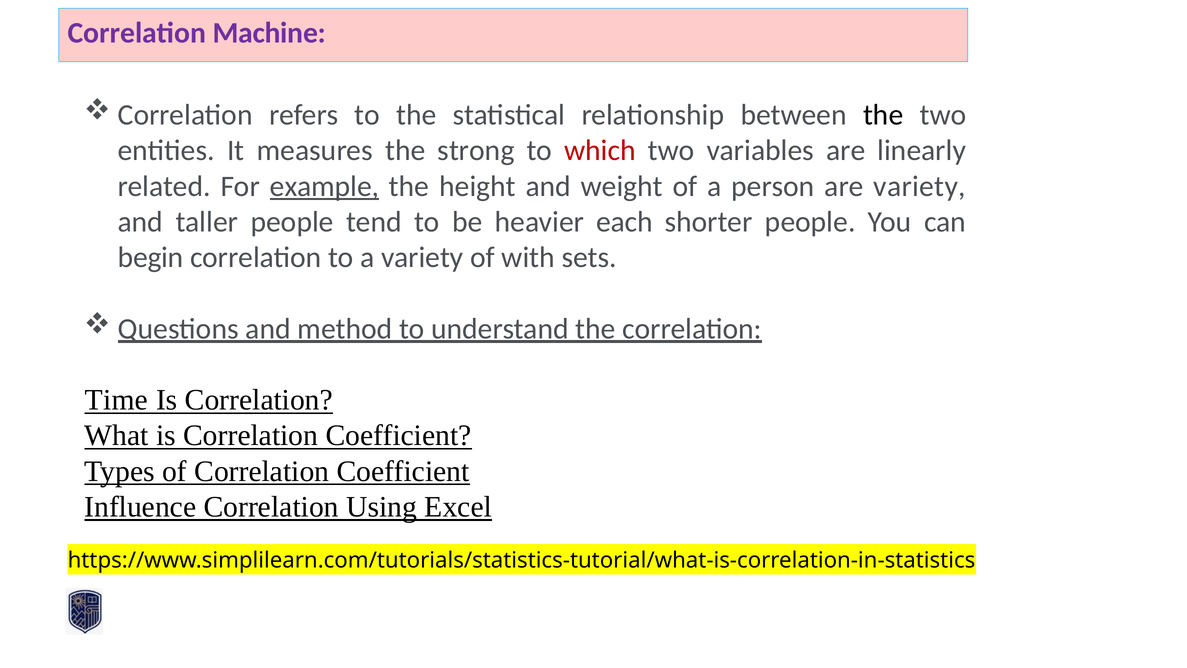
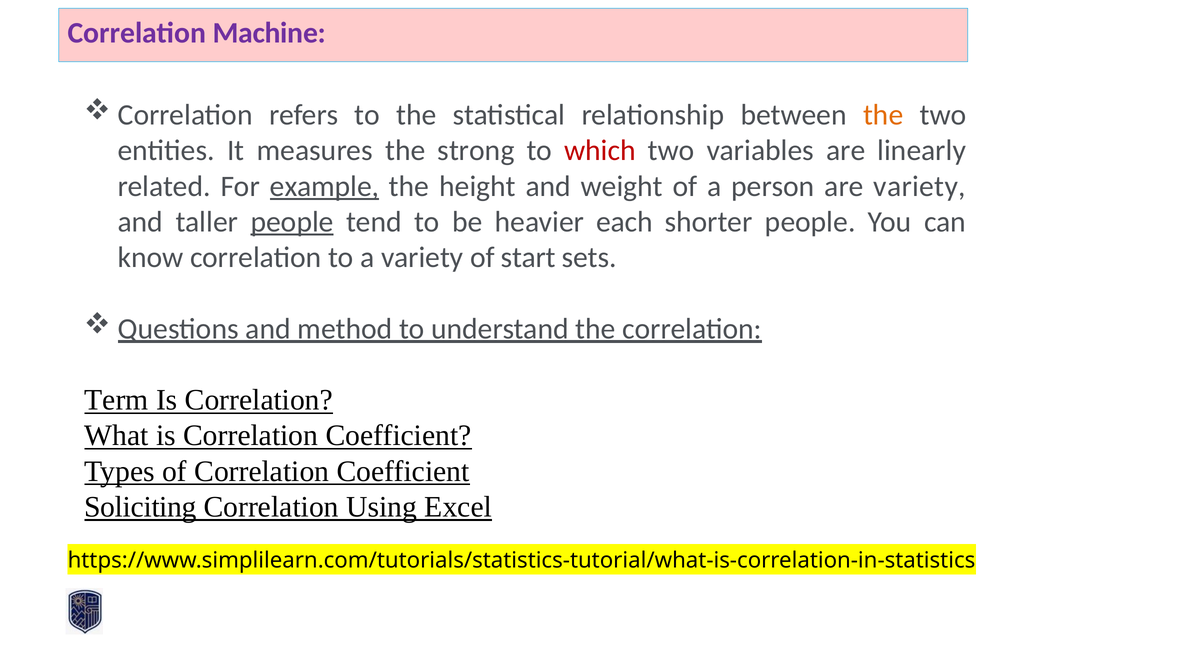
the colour: black -> orange (883, 115)
people underline: none -> present (292, 222)
begin: begin -> know (151, 257)
with: with -> start (528, 257)
Time: Time -> Term (116, 400)
Influence: Influence -> Soliciting (140, 507)
